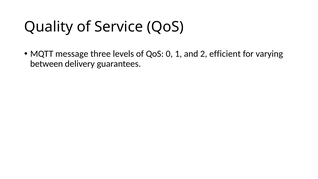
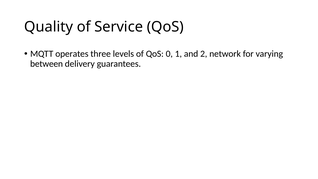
message: message -> operates (72, 54)
efficient: efficient -> network (225, 54)
